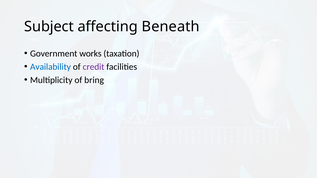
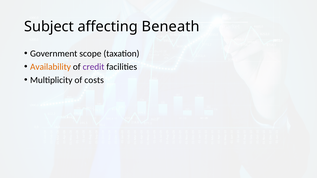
works: works -> scope (90, 54)
Availability colour: blue -> orange (50, 67)
bring: bring -> costs (94, 80)
